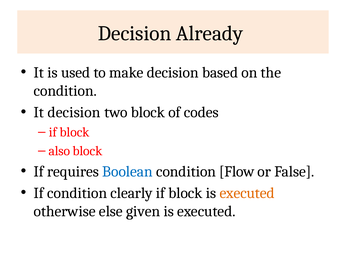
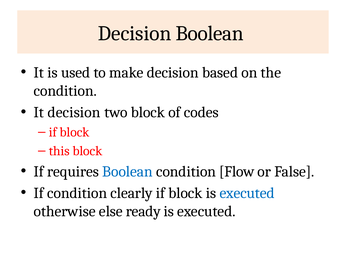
Decision Already: Already -> Boolean (210, 33)
also: also -> this (59, 151)
executed colour: orange -> blue (247, 193)
given: given -> ready (143, 212)
